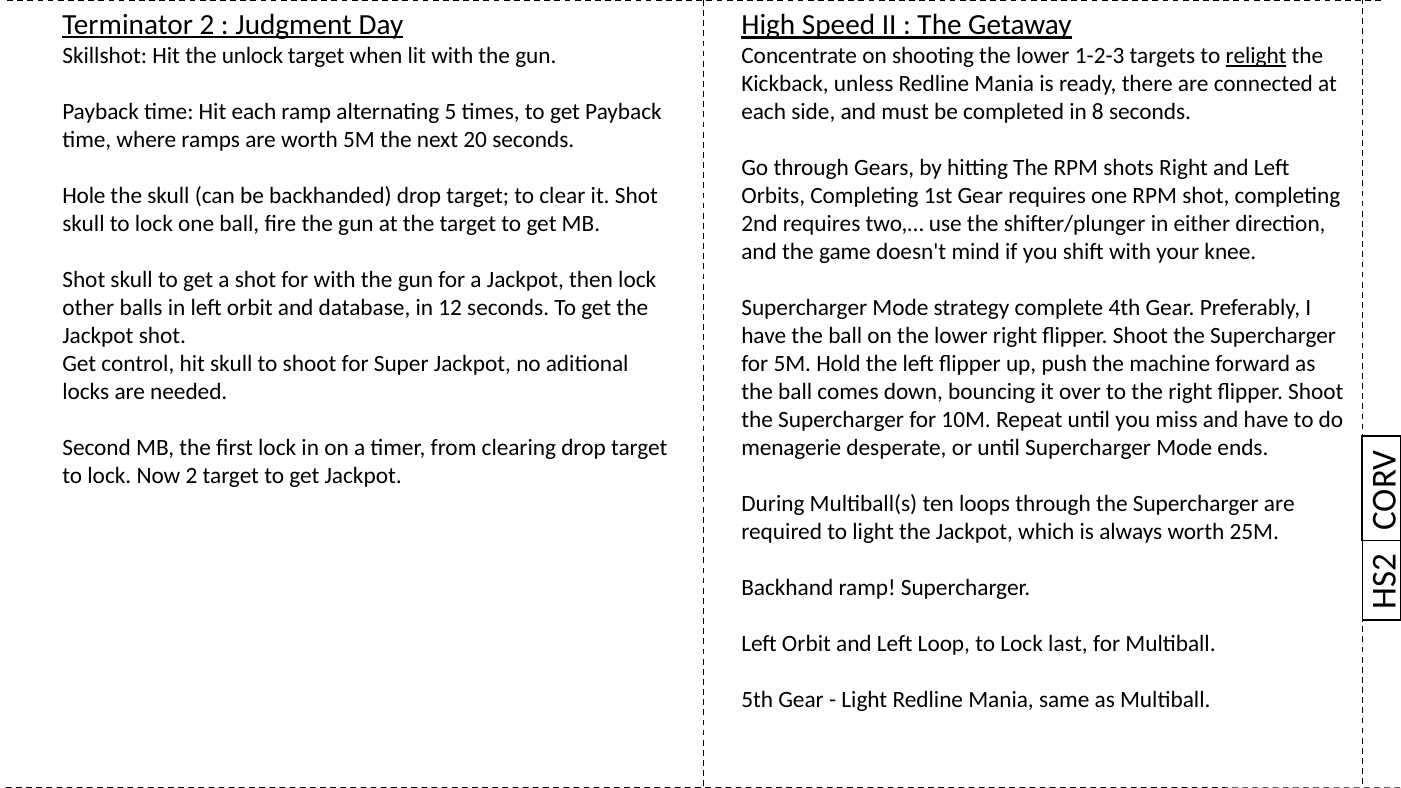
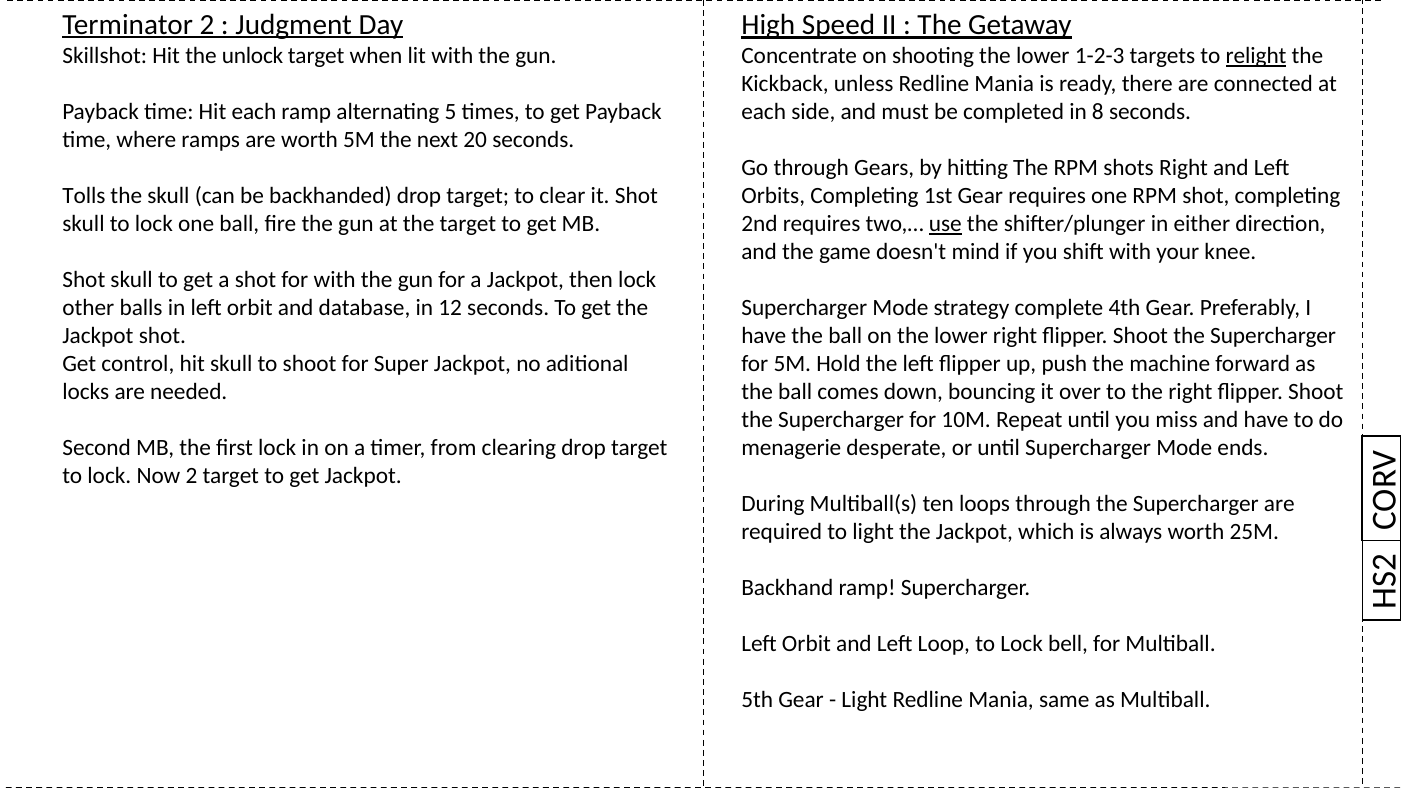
Hole: Hole -> Tolls (84, 196)
use underline: none -> present (945, 224)
last: last -> bell (1068, 644)
